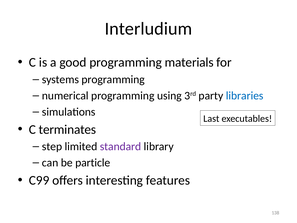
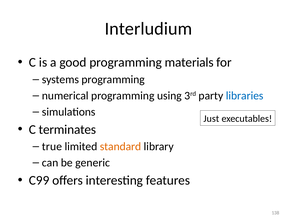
Last: Last -> Just (211, 119)
step: step -> true (52, 146)
standard colour: purple -> orange (121, 146)
particle: particle -> generic (93, 163)
